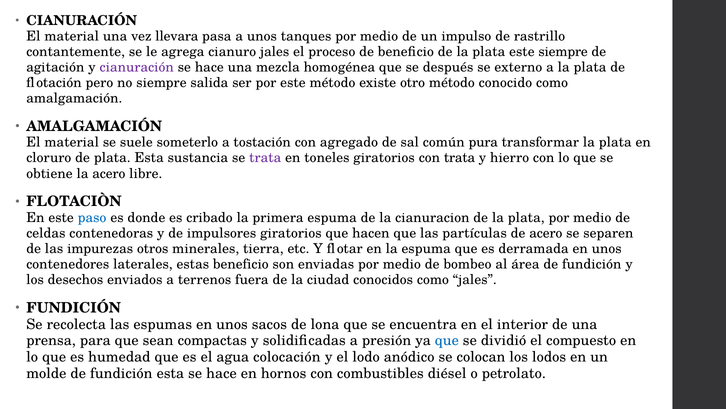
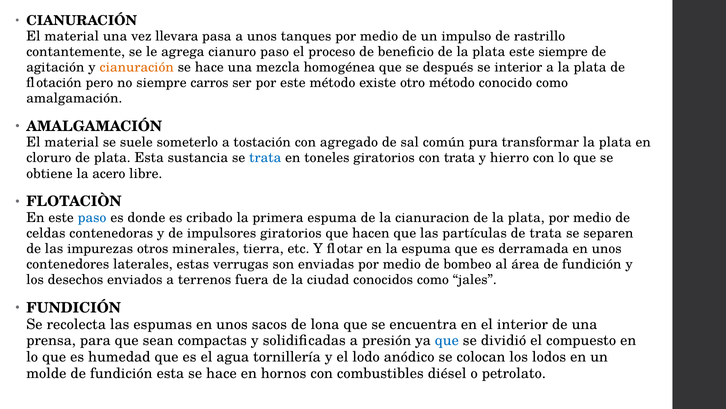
cianuro jales: jales -> paso (275, 52)
cianuración colour: purple -> orange (137, 67)
se externo: externo -> interior (518, 67)
salida: salida -> carros (209, 83)
trata colour: purple -> blue (265, 158)
de acero: acero -> trata (546, 233)
estas beneficio: beneficio -> verrugas (241, 264)
colocación: colocación -> tornillería (287, 357)
